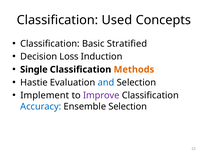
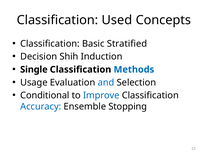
Loss: Loss -> Shih (69, 57)
Methods colour: orange -> blue (134, 70)
Hastie: Hastie -> Usage (34, 82)
Implement: Implement -> Conditional (45, 95)
Improve colour: purple -> blue (101, 95)
Ensemble Selection: Selection -> Stopping (128, 107)
